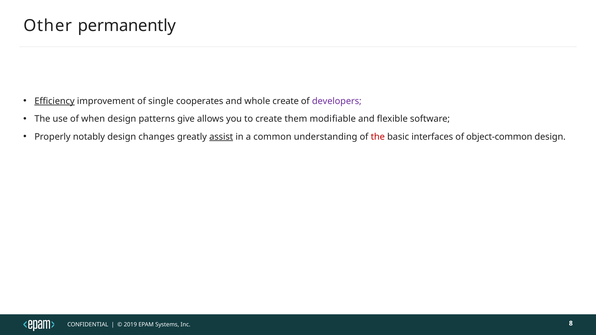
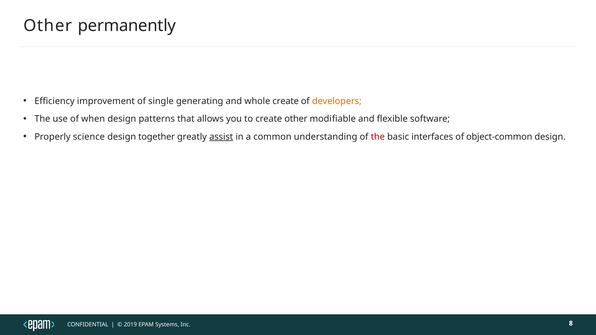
Eﬃciency underline: present -> none (55, 101)
cooperates: cooperates -> generating (200, 101)
developers colour: purple -> orange (337, 101)
give: give -> that (186, 119)
create them: them -> other (296, 119)
notably: notably -> science (89, 137)
changes: changes -> together (157, 137)
